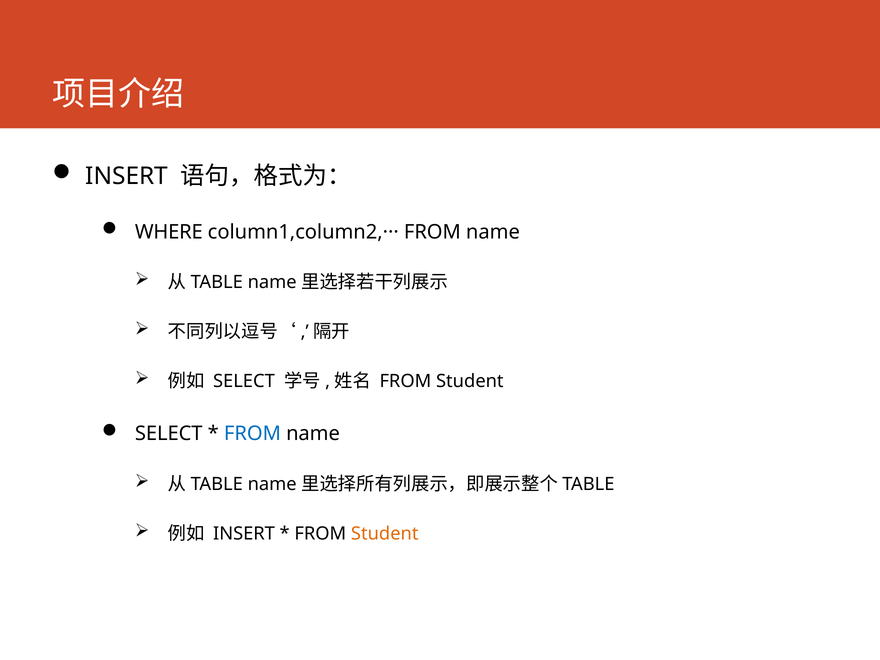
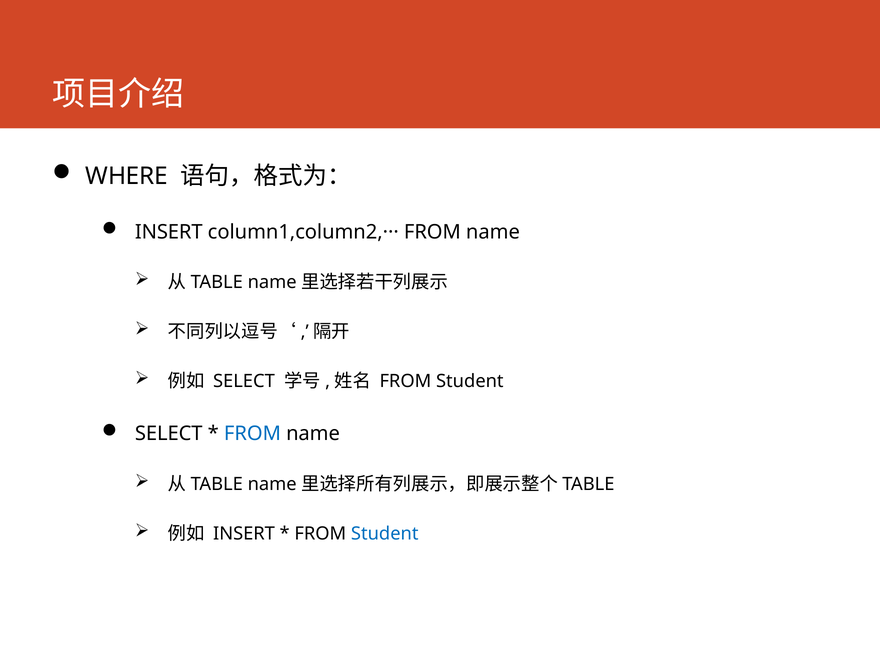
INSERT: INSERT -> WHERE (127, 176)
WHERE: WHERE -> INSERT (169, 232)
Student colour: orange -> blue (385, 534)
